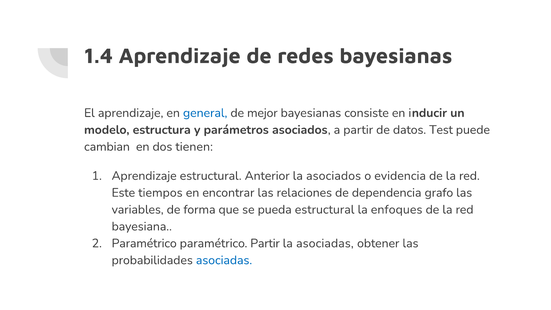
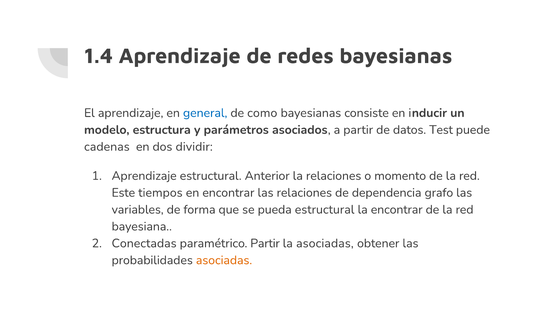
mejor: mejor -> como (262, 113)
cambian: cambian -> cadenas (107, 147)
tienen: tienen -> dividir (194, 147)
la asociados: asociados -> relaciones (334, 176)
evidencia: evidencia -> momento (400, 176)
la enfoques: enfoques -> encontrar (397, 209)
Paramétrico: Paramétrico -> Conectadas (144, 243)
asociadas colour: blue -> orange (224, 260)
